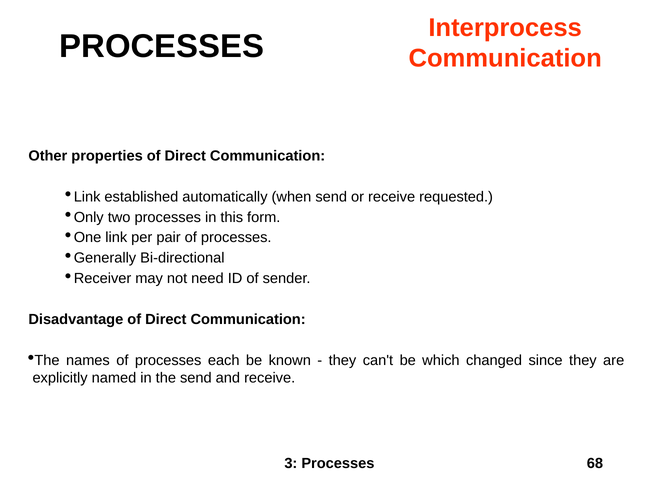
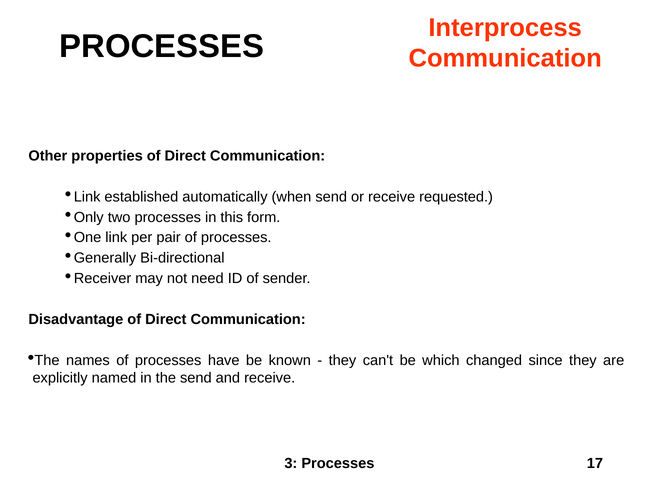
each: each -> have (224, 361)
68: 68 -> 17 (595, 463)
